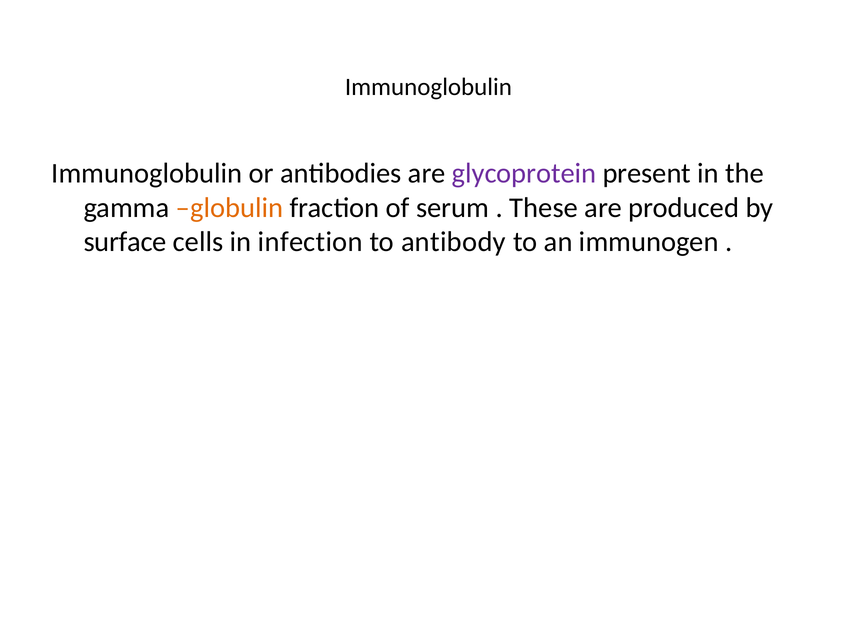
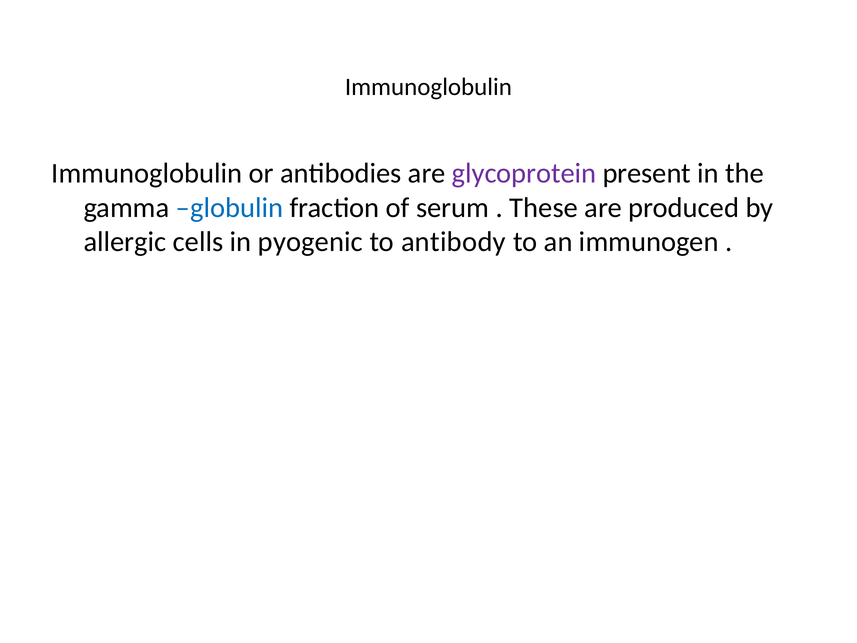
globulin colour: orange -> blue (230, 208)
surface: surface -> allergic (125, 242)
infection: infection -> pyogenic (310, 242)
